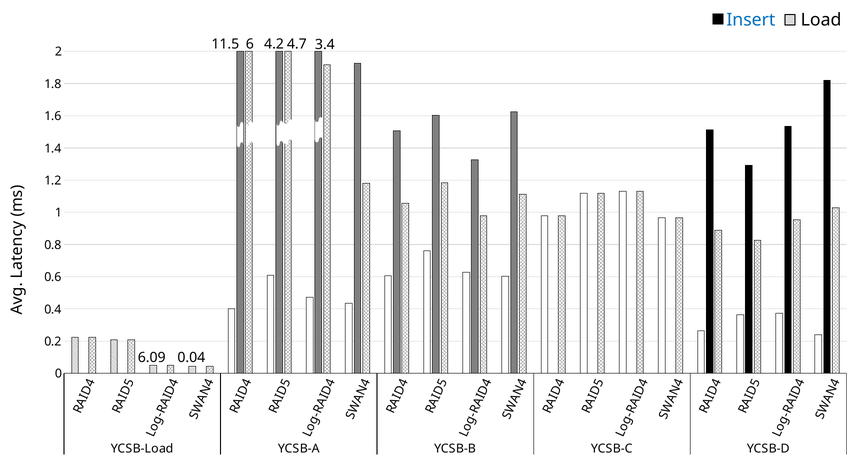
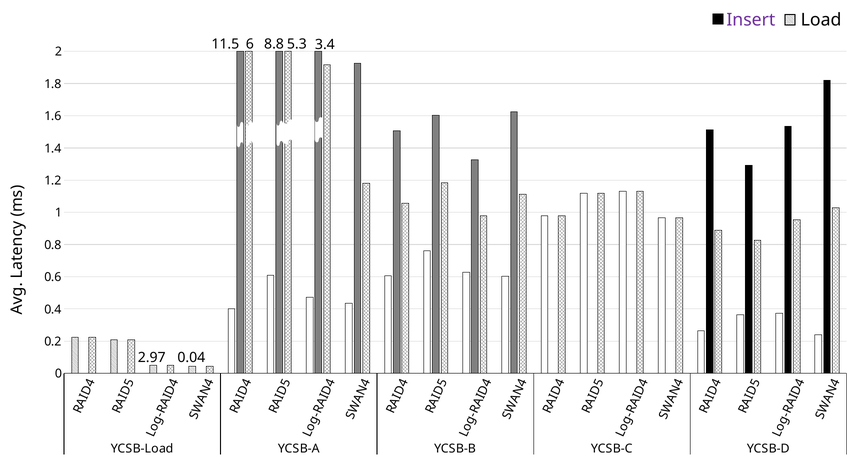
Insert colour: blue -> purple (751, 20)
4.7: 4.7 -> 5.3 (297, 44)
4.2: 4.2 -> 8.8 (274, 44)
6.09: 6.09 -> 2.97 (152, 358)
